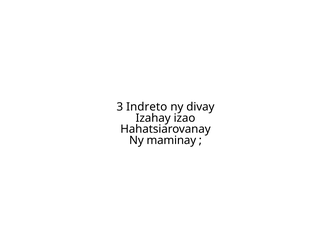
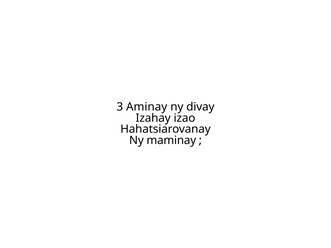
Indreto: Indreto -> Aminay (147, 107)
